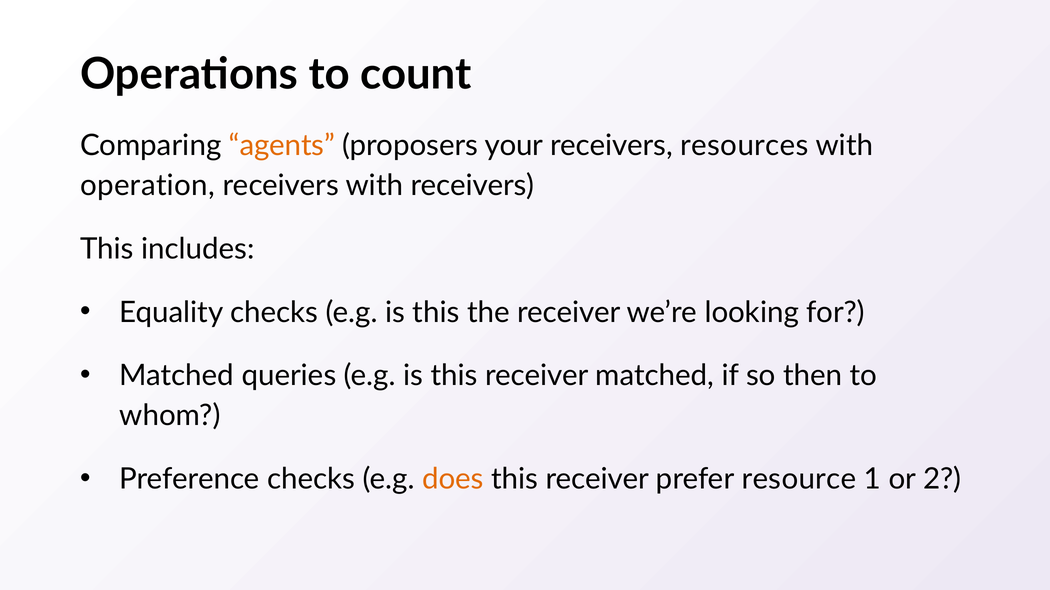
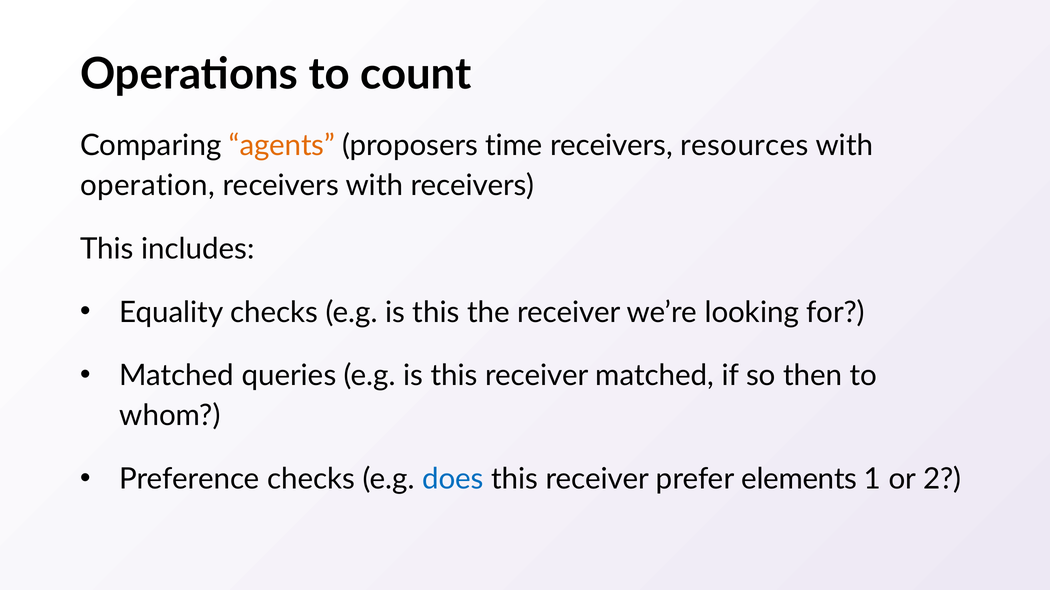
your: your -> time (514, 146)
does colour: orange -> blue (453, 480)
resource: resource -> elements (799, 480)
